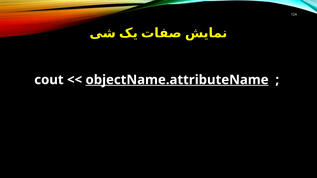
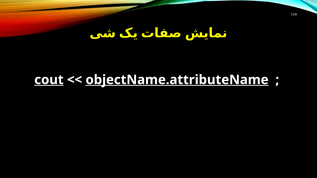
cout underline: none -> present (49, 80)
